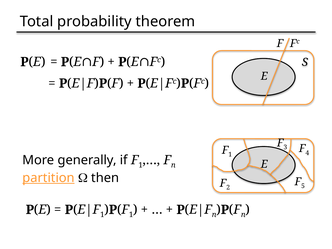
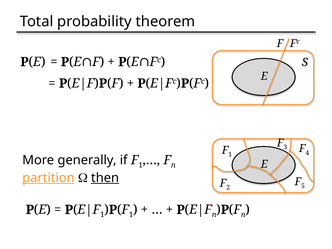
then underline: none -> present (105, 178)
